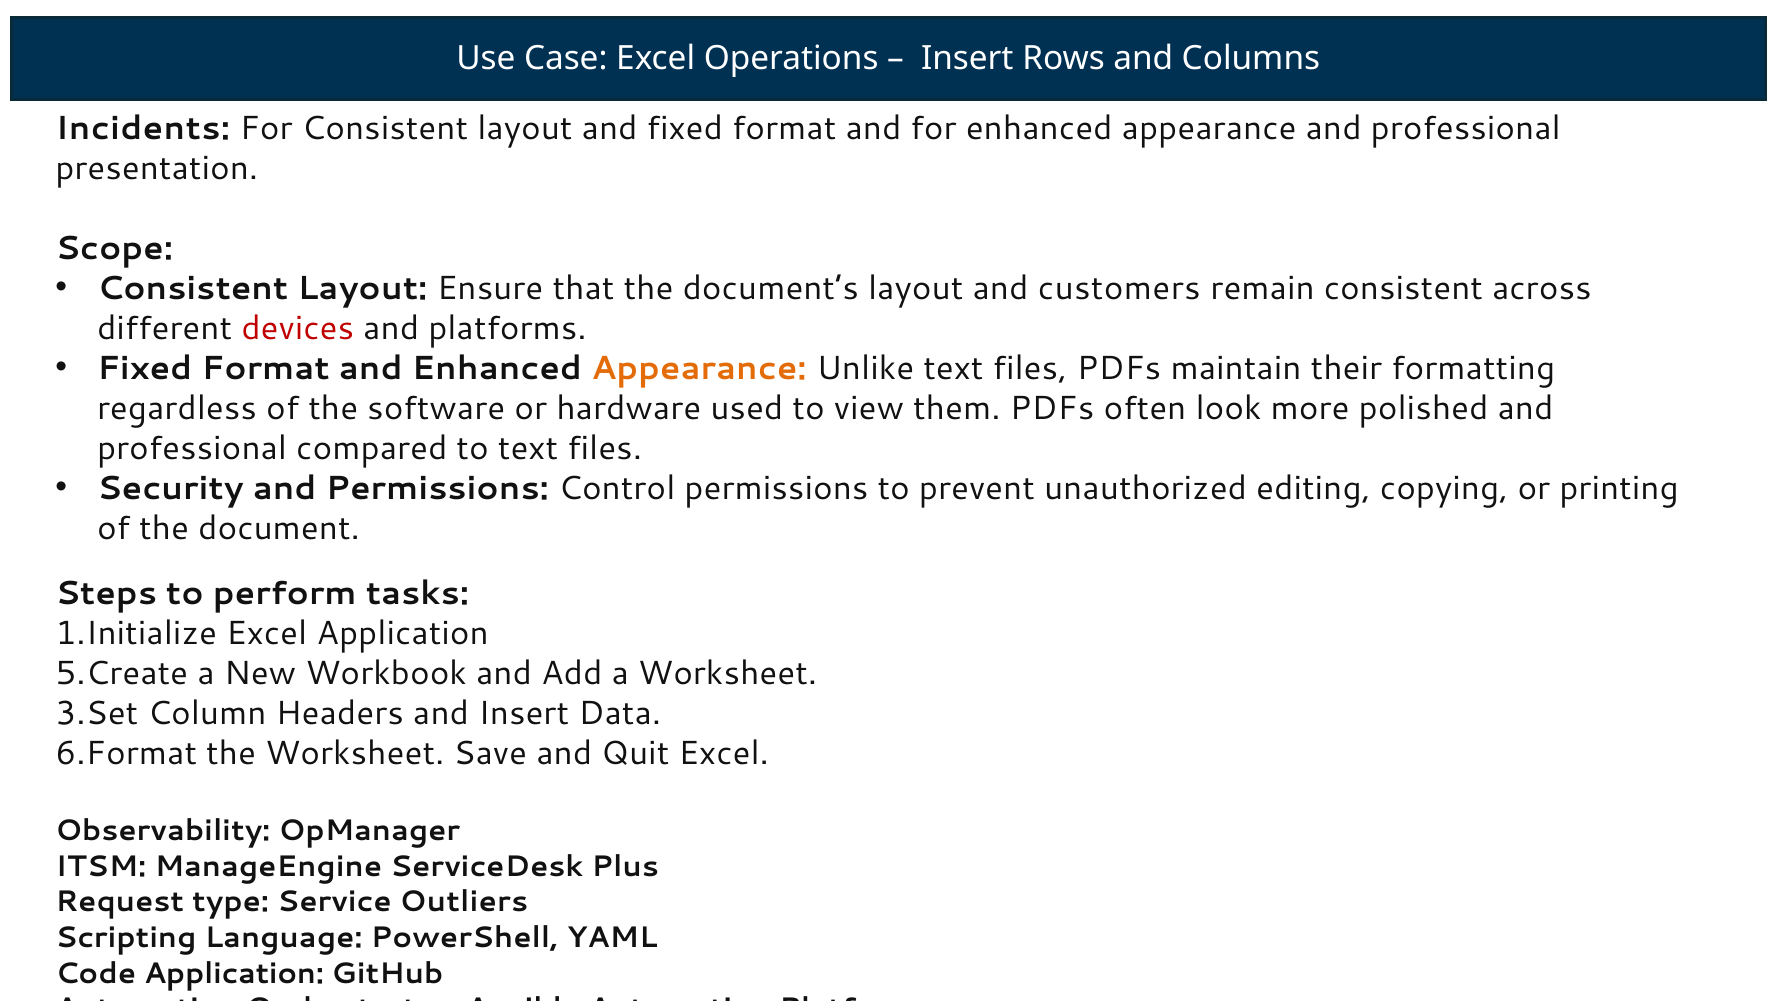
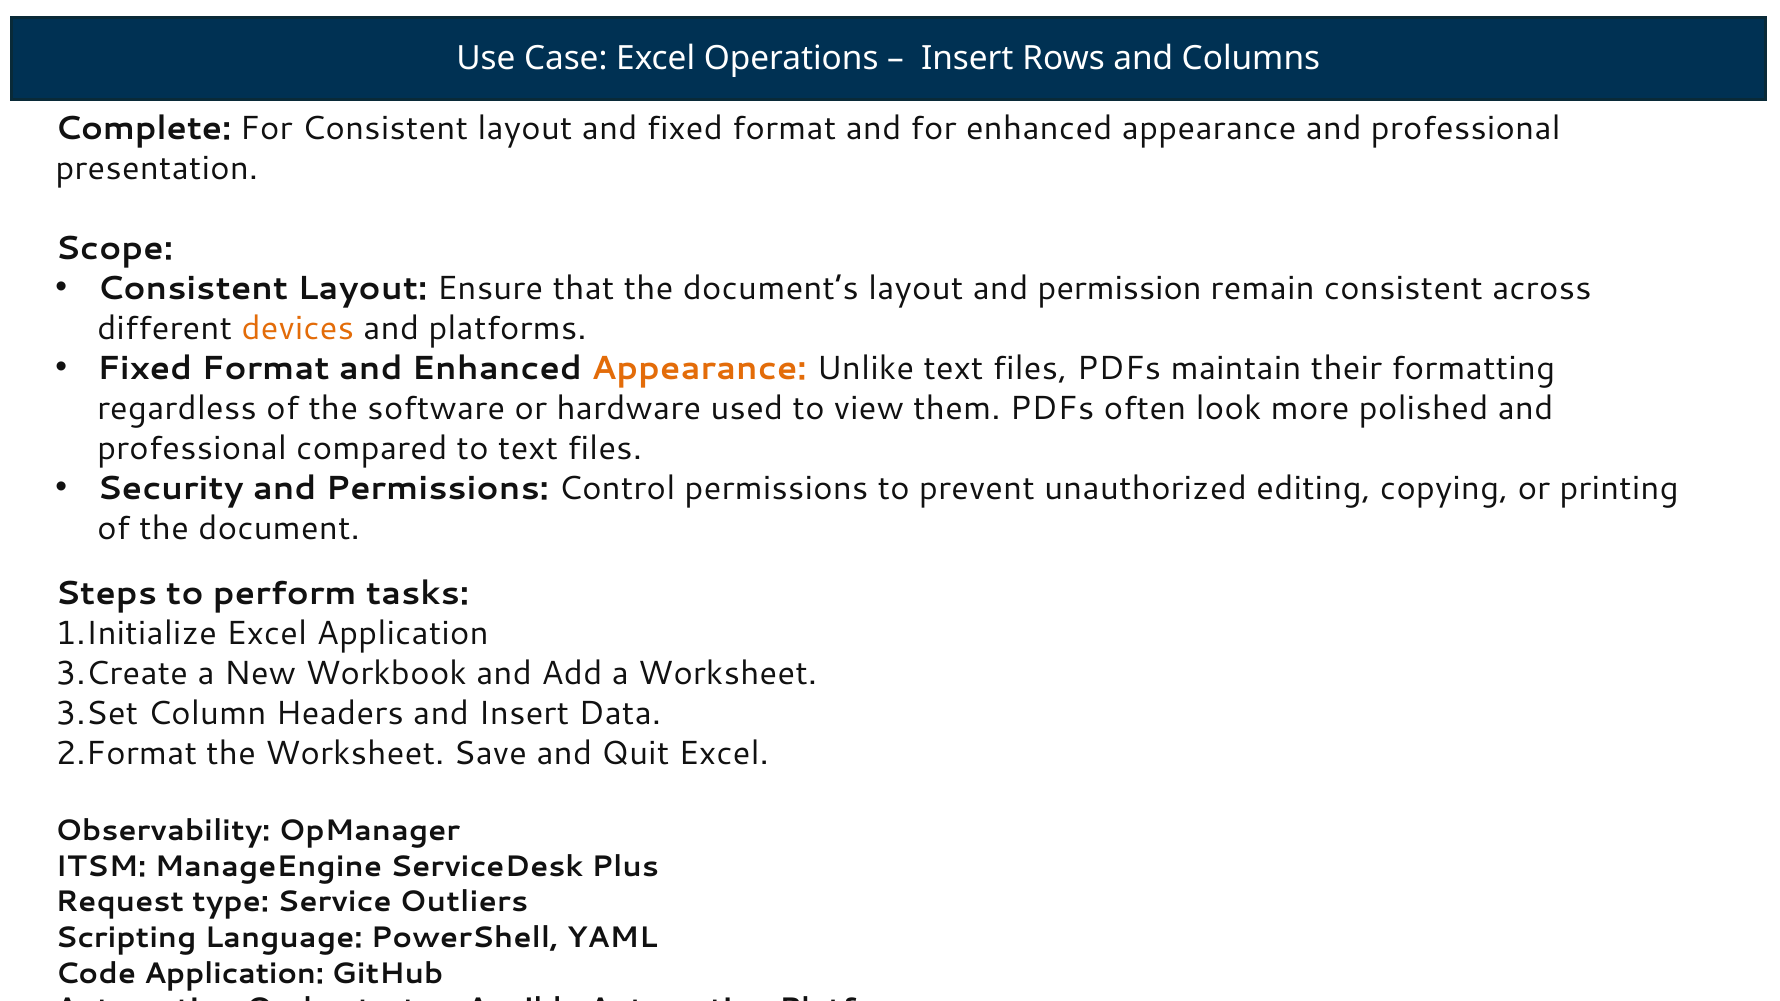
Incidents: Incidents -> Complete (143, 128)
customers: customers -> permission (1120, 289)
devices colour: red -> orange (298, 329)
5.Create: 5.Create -> 3.Create (122, 673)
6.Format: 6.Format -> 2.Format (126, 754)
